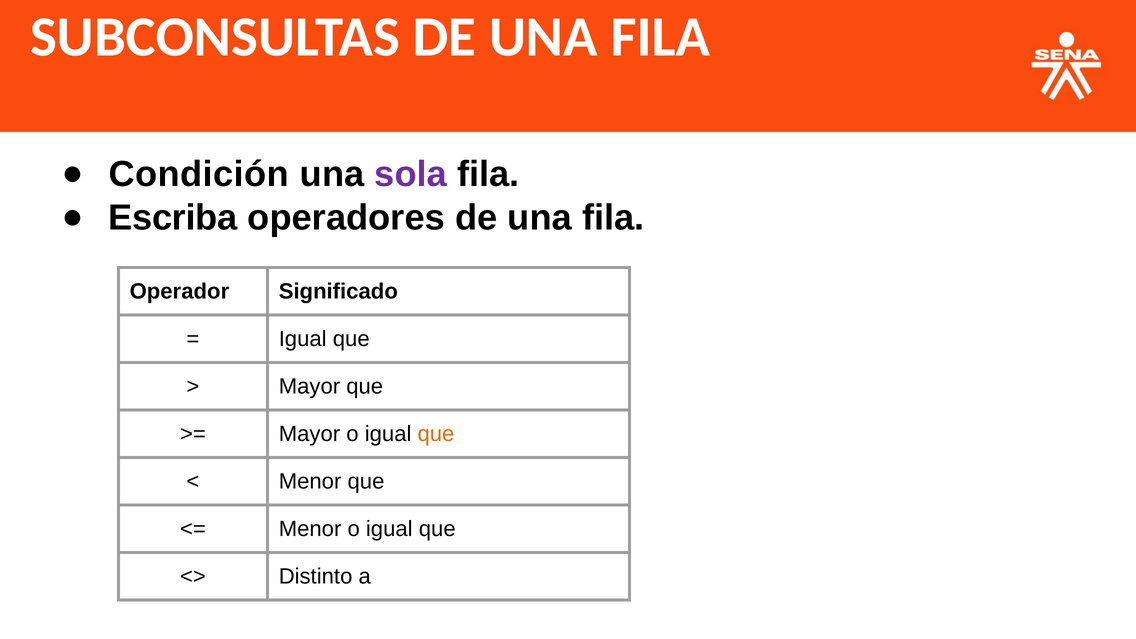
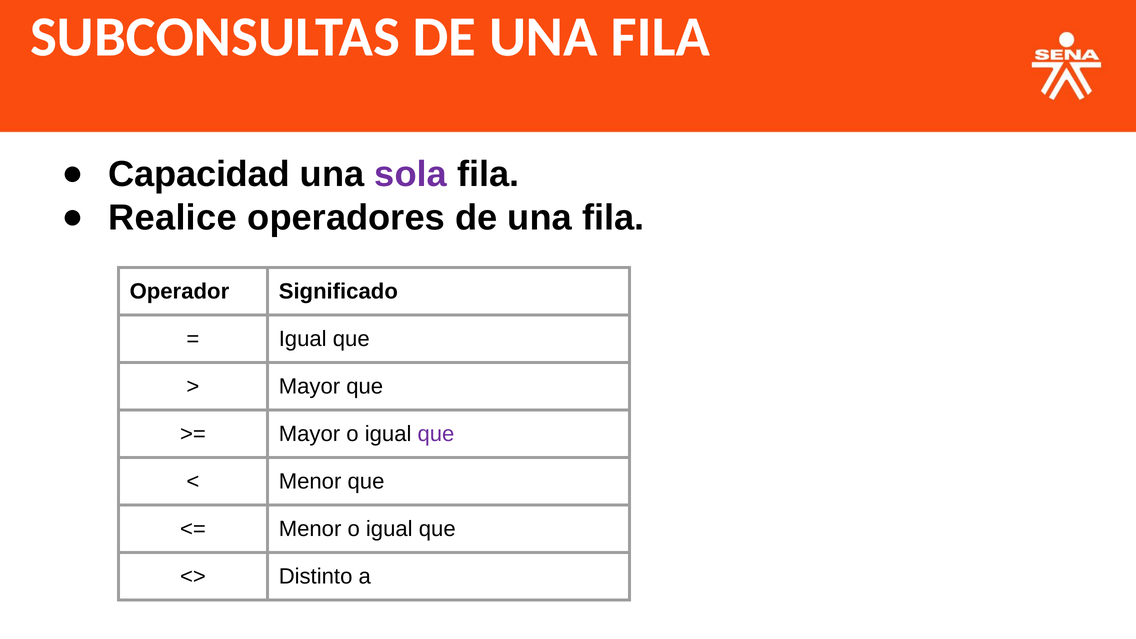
Condición: Condición -> Capacidad (199, 174)
Escriba: Escriba -> Realice (173, 218)
que colour: orange -> purple (436, 434)
